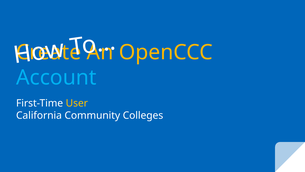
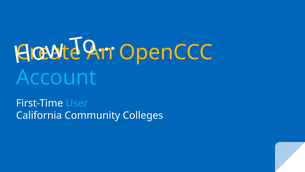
User colour: yellow -> light blue (77, 103)
